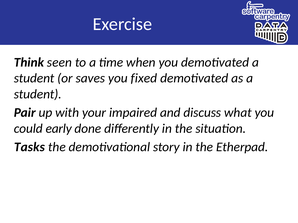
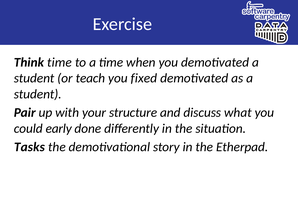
Think seen: seen -> time (59, 63)
saves: saves -> teach (90, 78)
impaired: impaired -> structure (133, 113)
